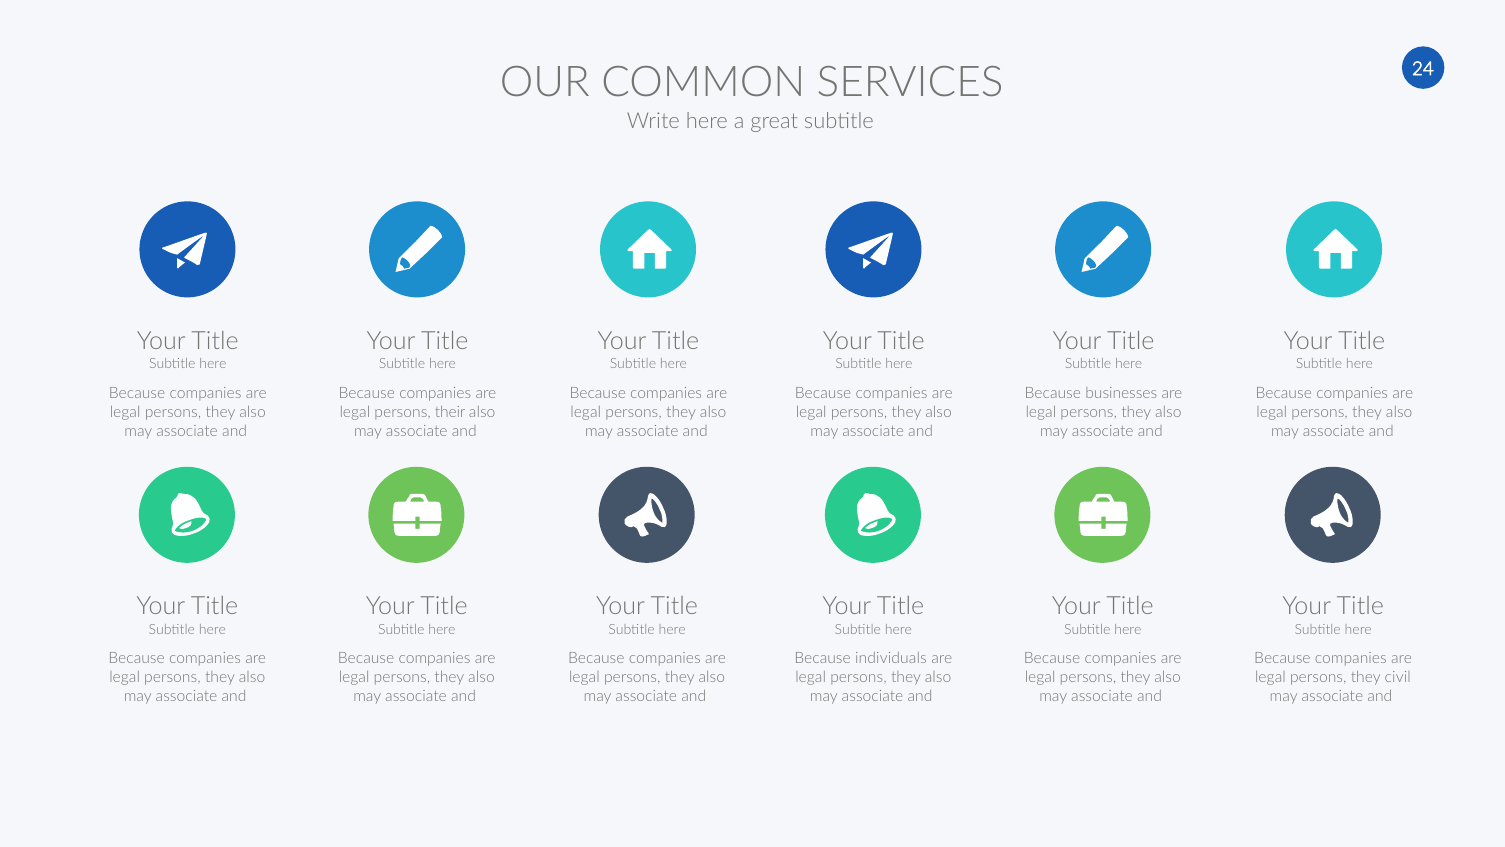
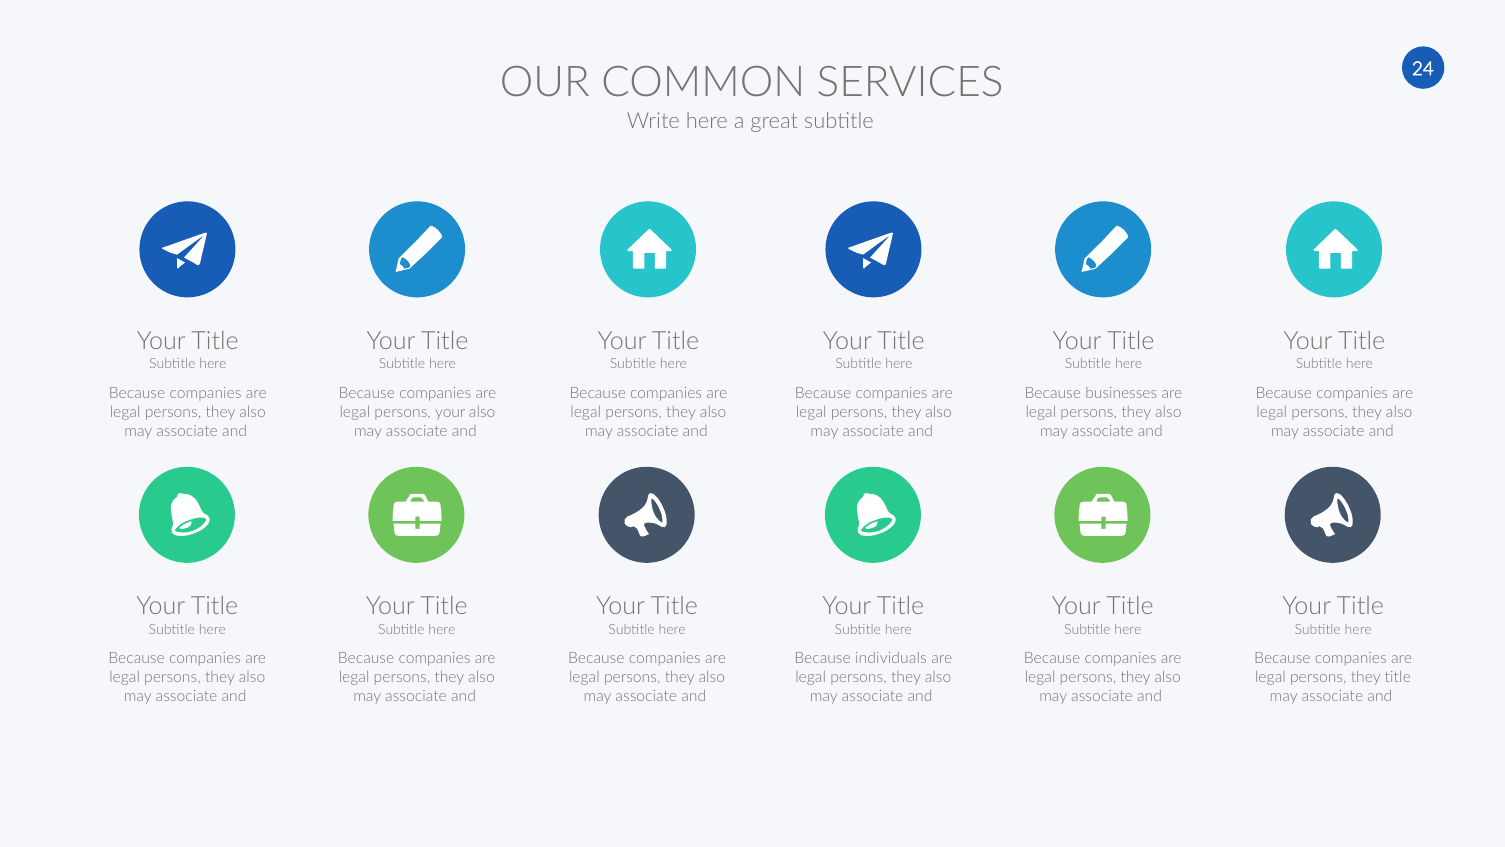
persons their: their -> your (450, 412)
they civil: civil -> title (1398, 677)
